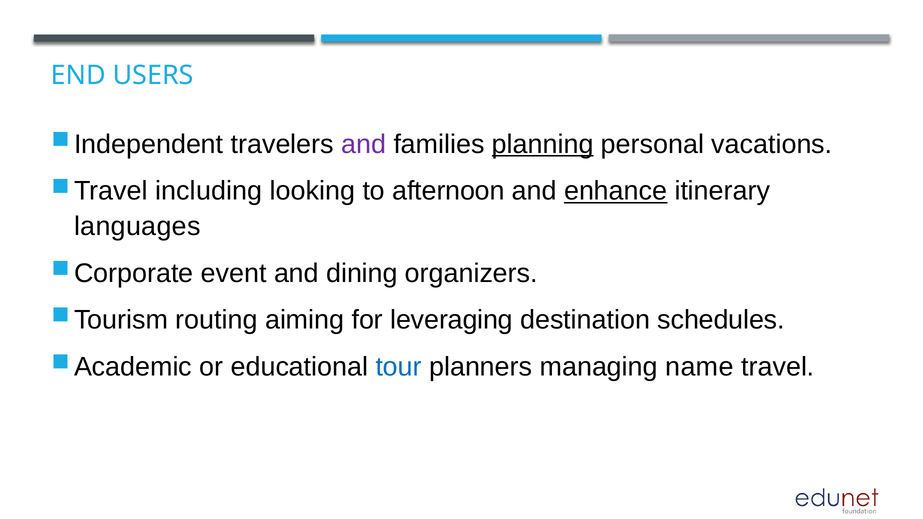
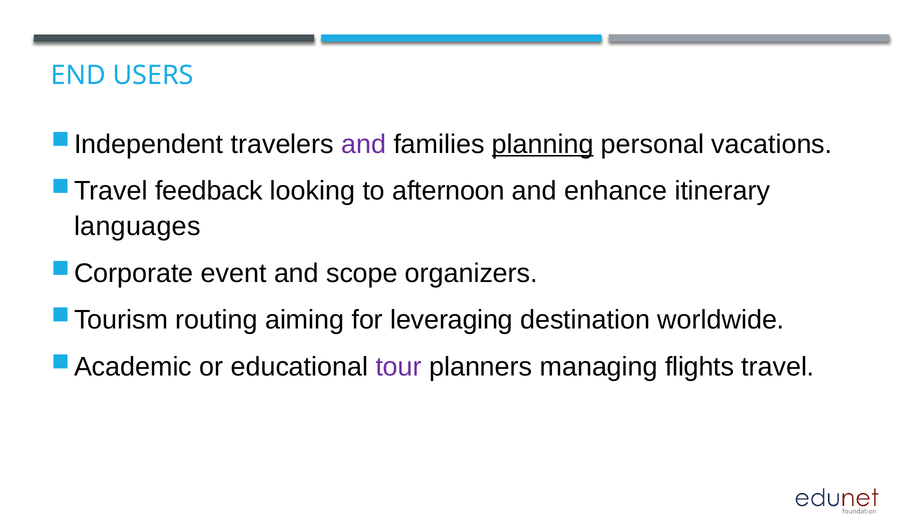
including: including -> feedback (209, 191)
enhance underline: present -> none (616, 191)
dining: dining -> scope (362, 273)
schedules: schedules -> worldwide (721, 320)
tour colour: blue -> purple (399, 367)
name: name -> flights (700, 367)
